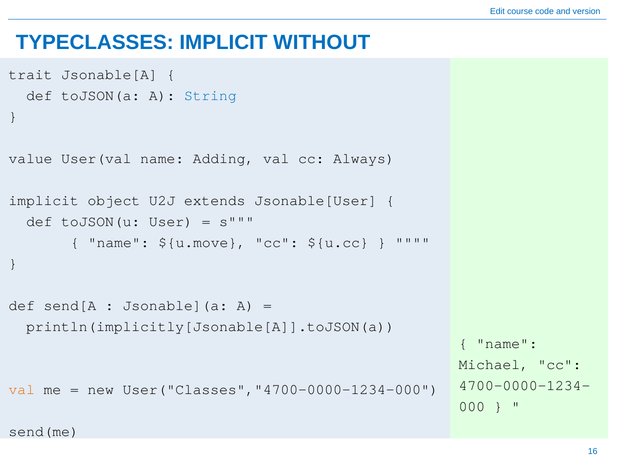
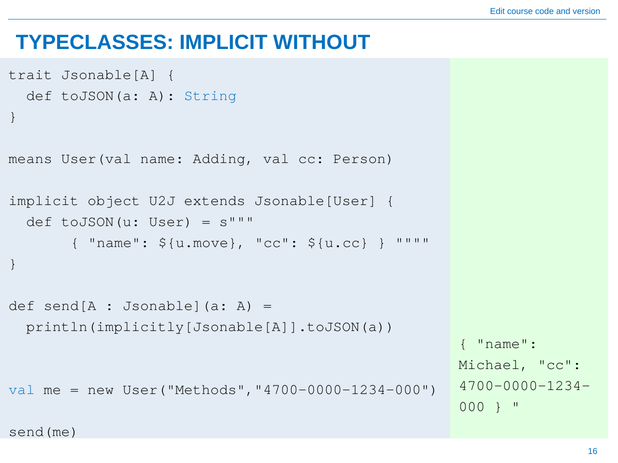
value: value -> means (31, 158)
Always: Always -> Person (364, 158)
val colour: orange -> blue (22, 390)
User("Classes","4700-0000-1234-000: User("Classes","4700-0000-1234-000 -> User("Methods","4700-0000-1234-000 (281, 390)
